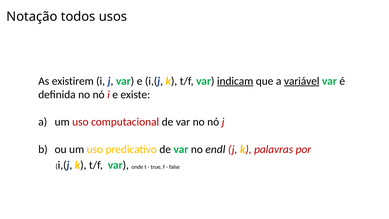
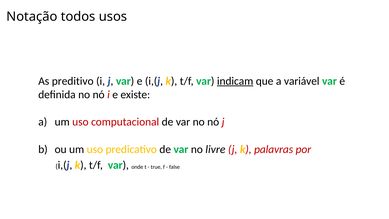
existirem: existirem -> preditivo (73, 81)
variável underline: present -> none (302, 81)
endl: endl -> livre (215, 149)
